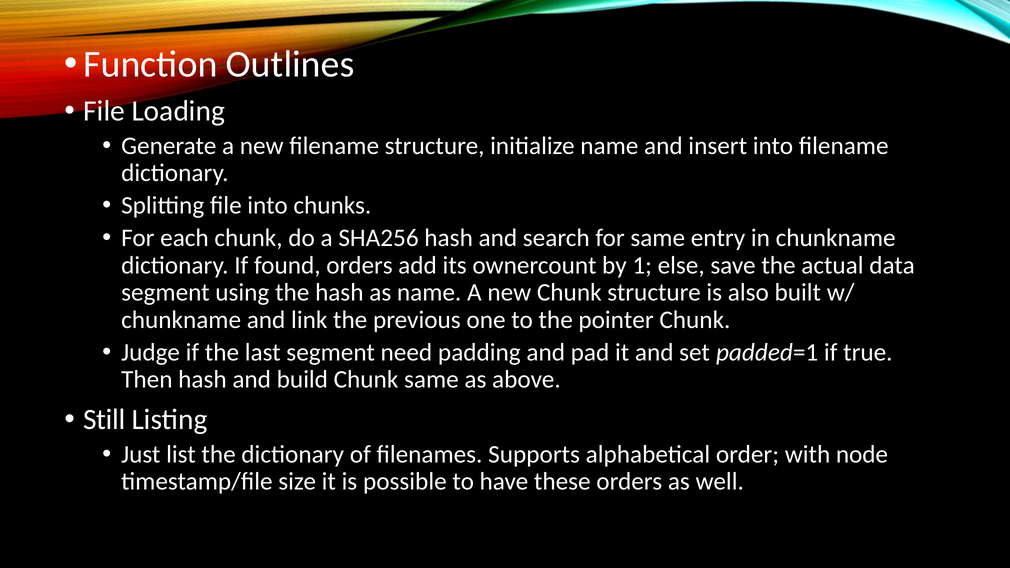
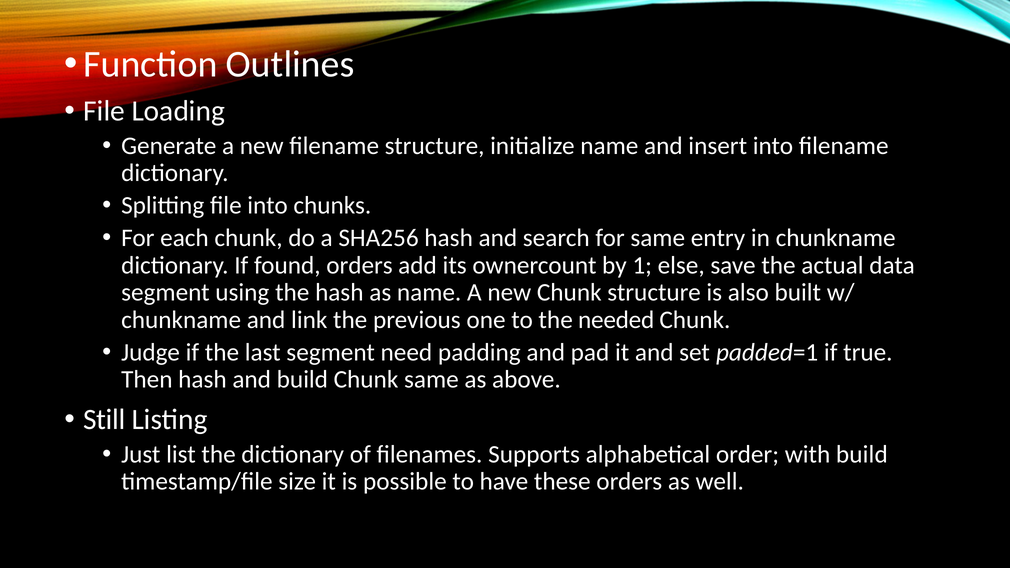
pointer: pointer -> needed (616, 320)
with node: node -> build (862, 454)
